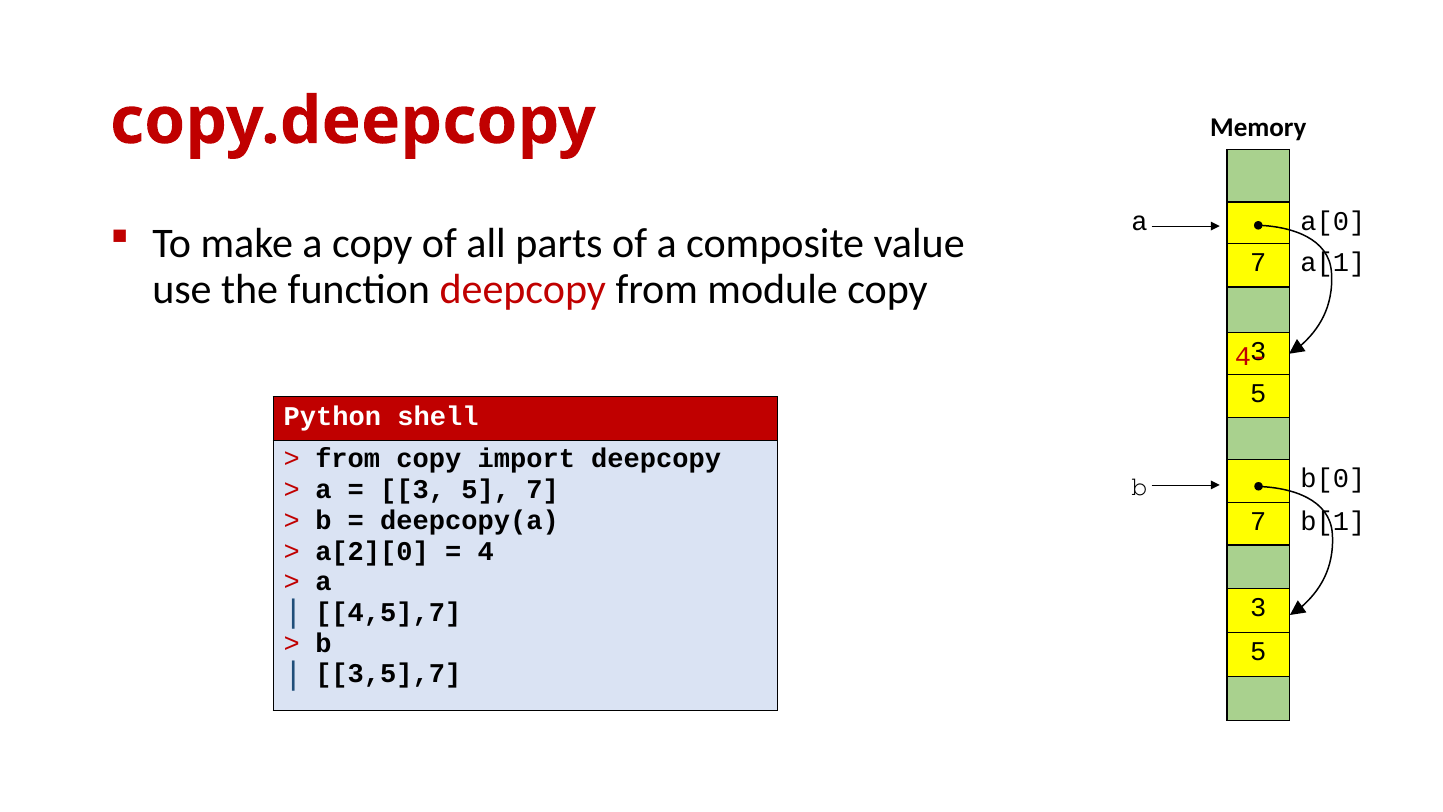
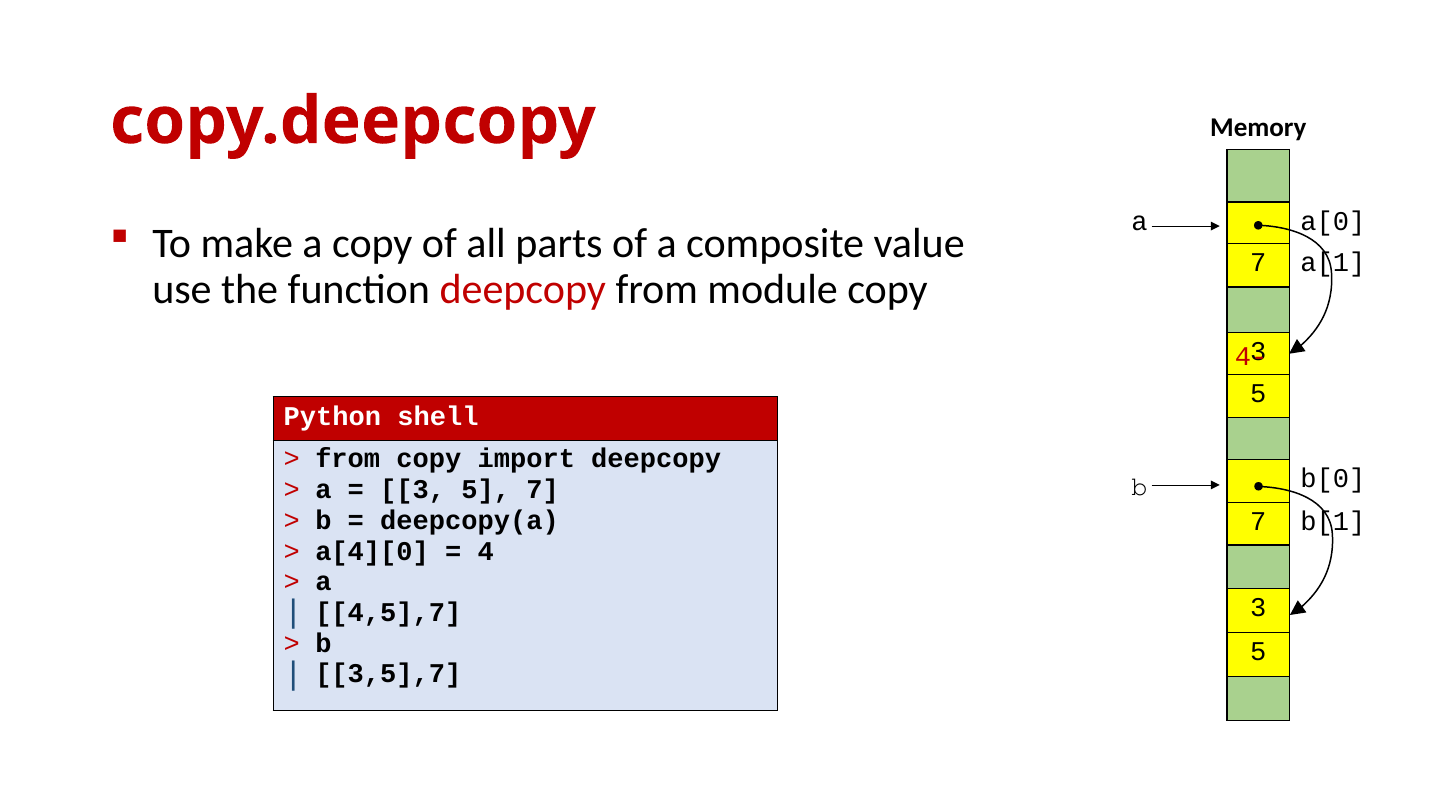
a[2][0: a[2][0 -> a[4][0 (372, 551)
